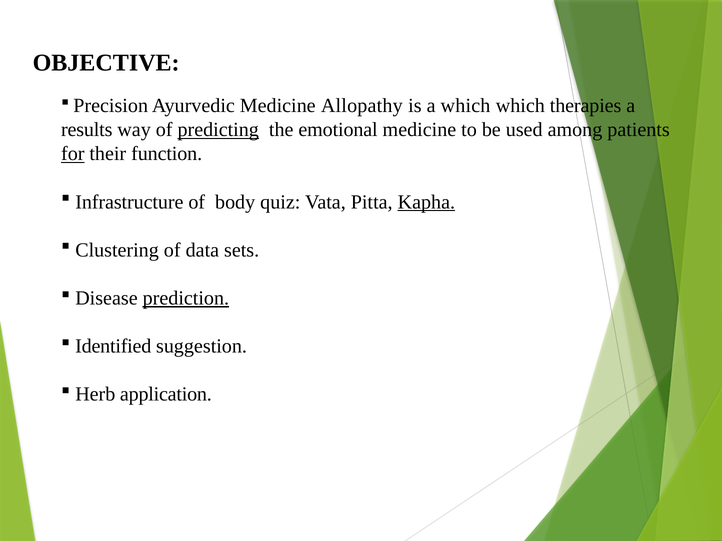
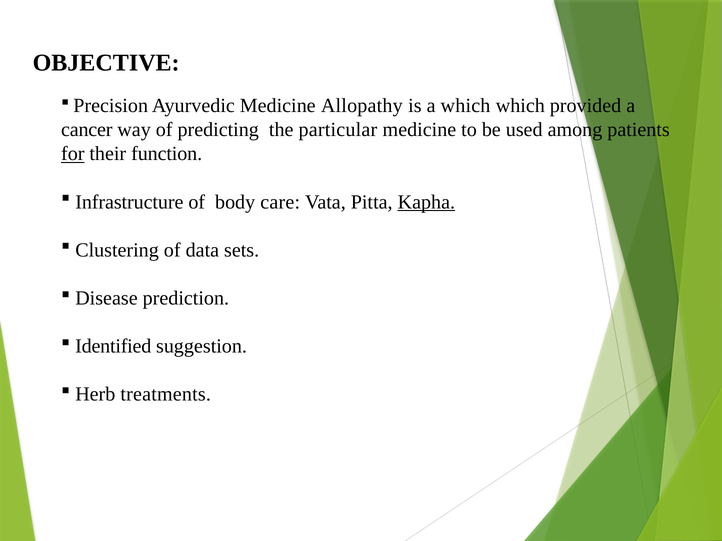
therapies: therapies -> provided (586, 106)
results: results -> cancer (87, 130)
predicting underline: present -> none (218, 130)
emotional: emotional -> particular (338, 130)
quiz: quiz -> care (280, 202)
prediction underline: present -> none (186, 298)
application: application -> treatments (166, 395)
